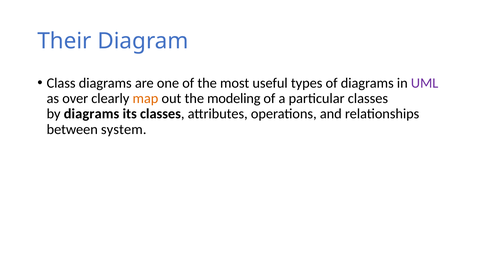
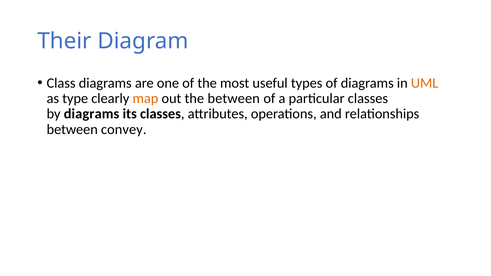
UML colour: purple -> orange (425, 83)
over: over -> type (75, 98)
the modeling: modeling -> between (234, 98)
system: system -> convey (124, 129)
